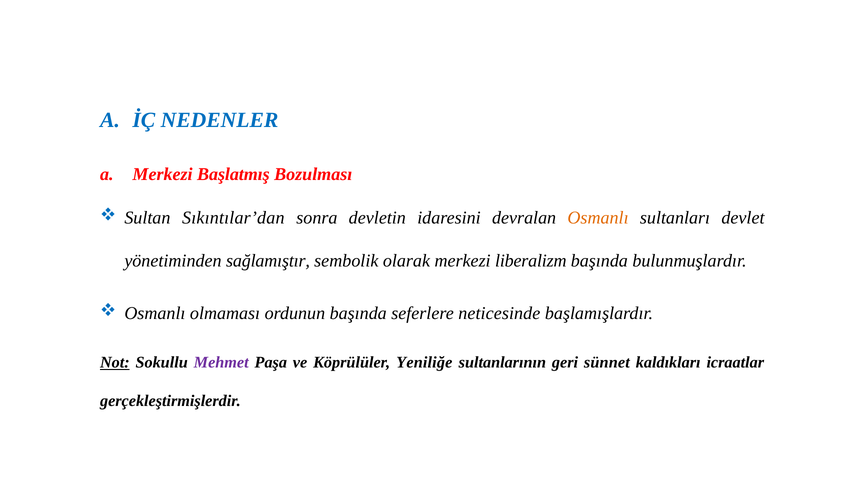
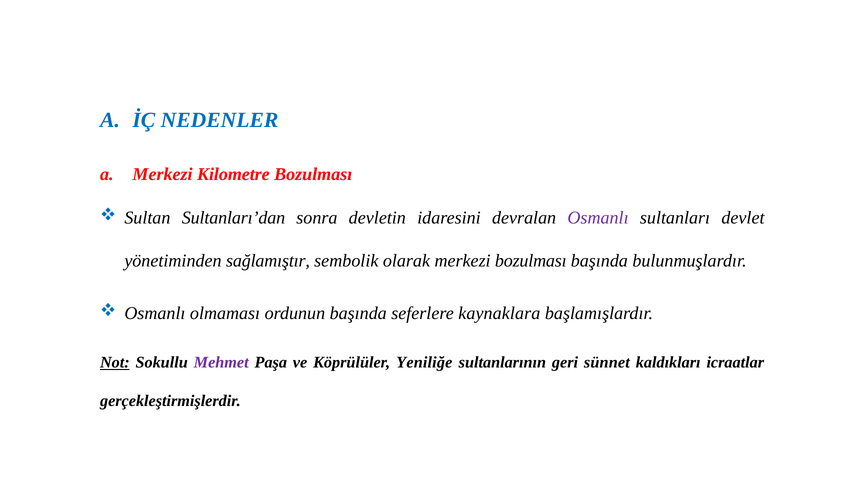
Başlatmış: Başlatmış -> Kilometre (233, 174)
Sıkıntılar’dan: Sıkıntılar’dan -> Sultanları’dan (233, 217)
Osmanlı colour: orange -> purple (598, 217)
merkezi liberalizm: liberalizm -> bozulması (531, 261)
neticesinde: neticesinde -> kaynaklara (499, 313)
